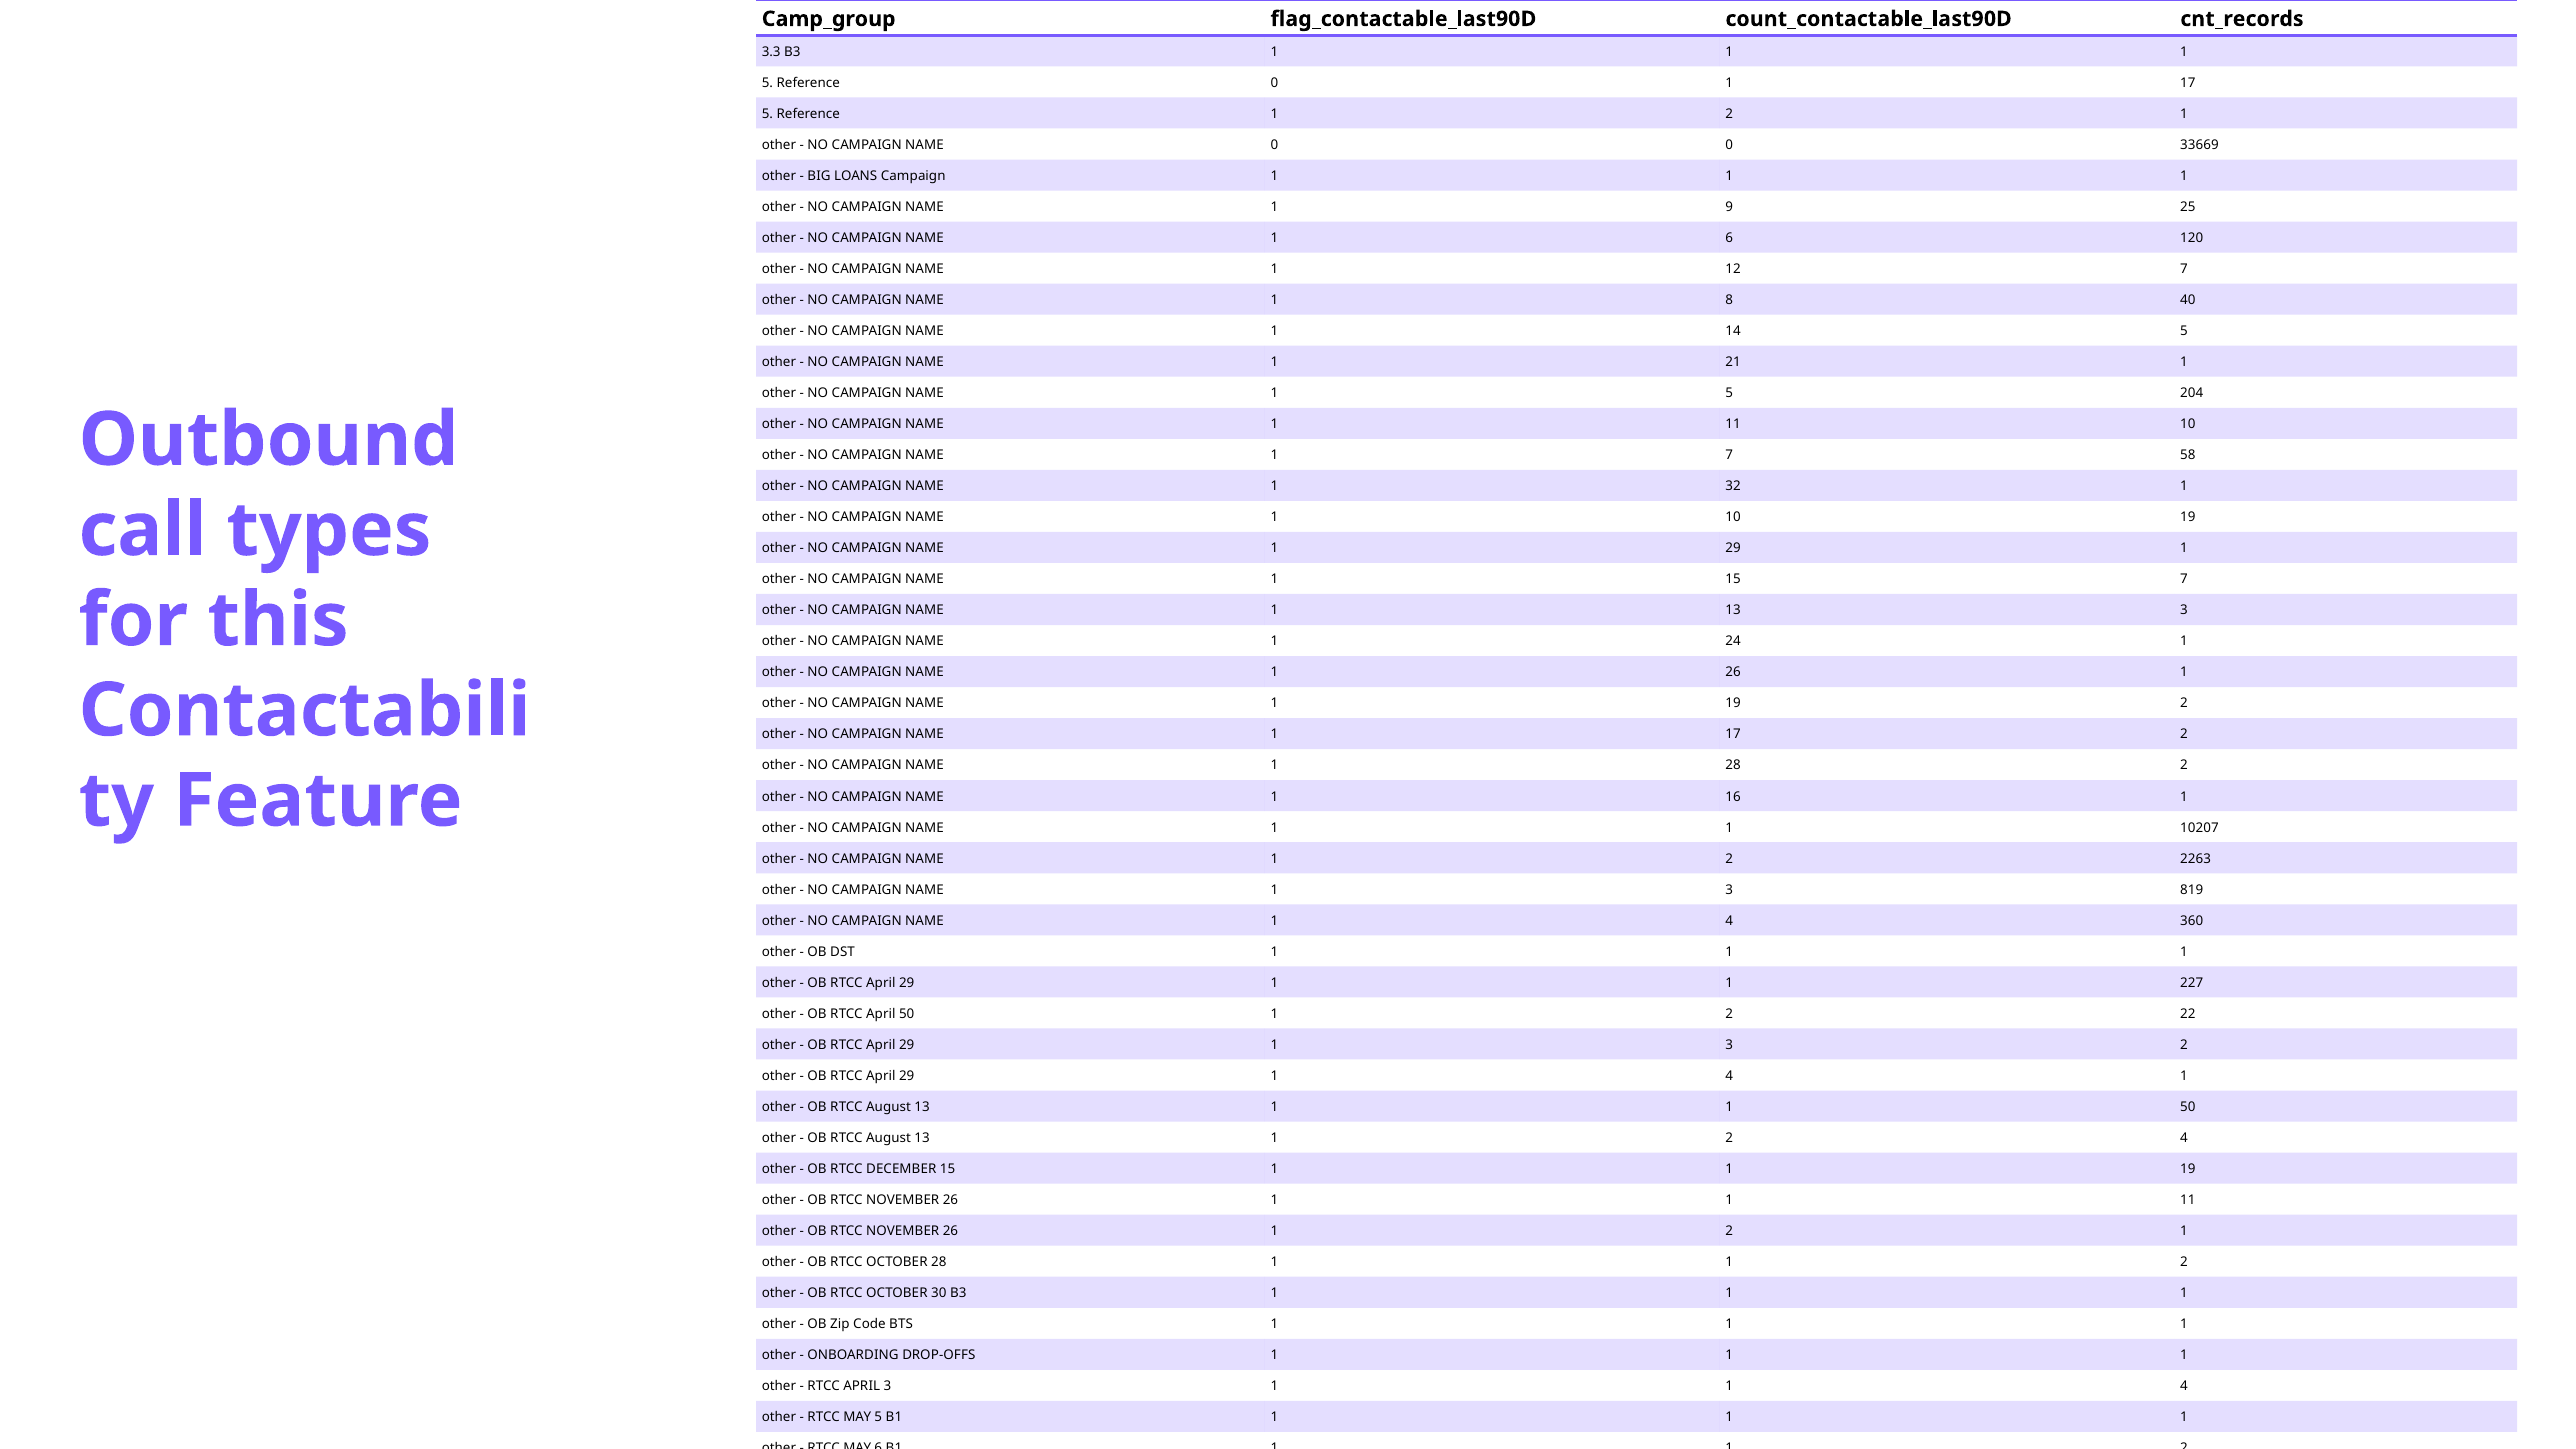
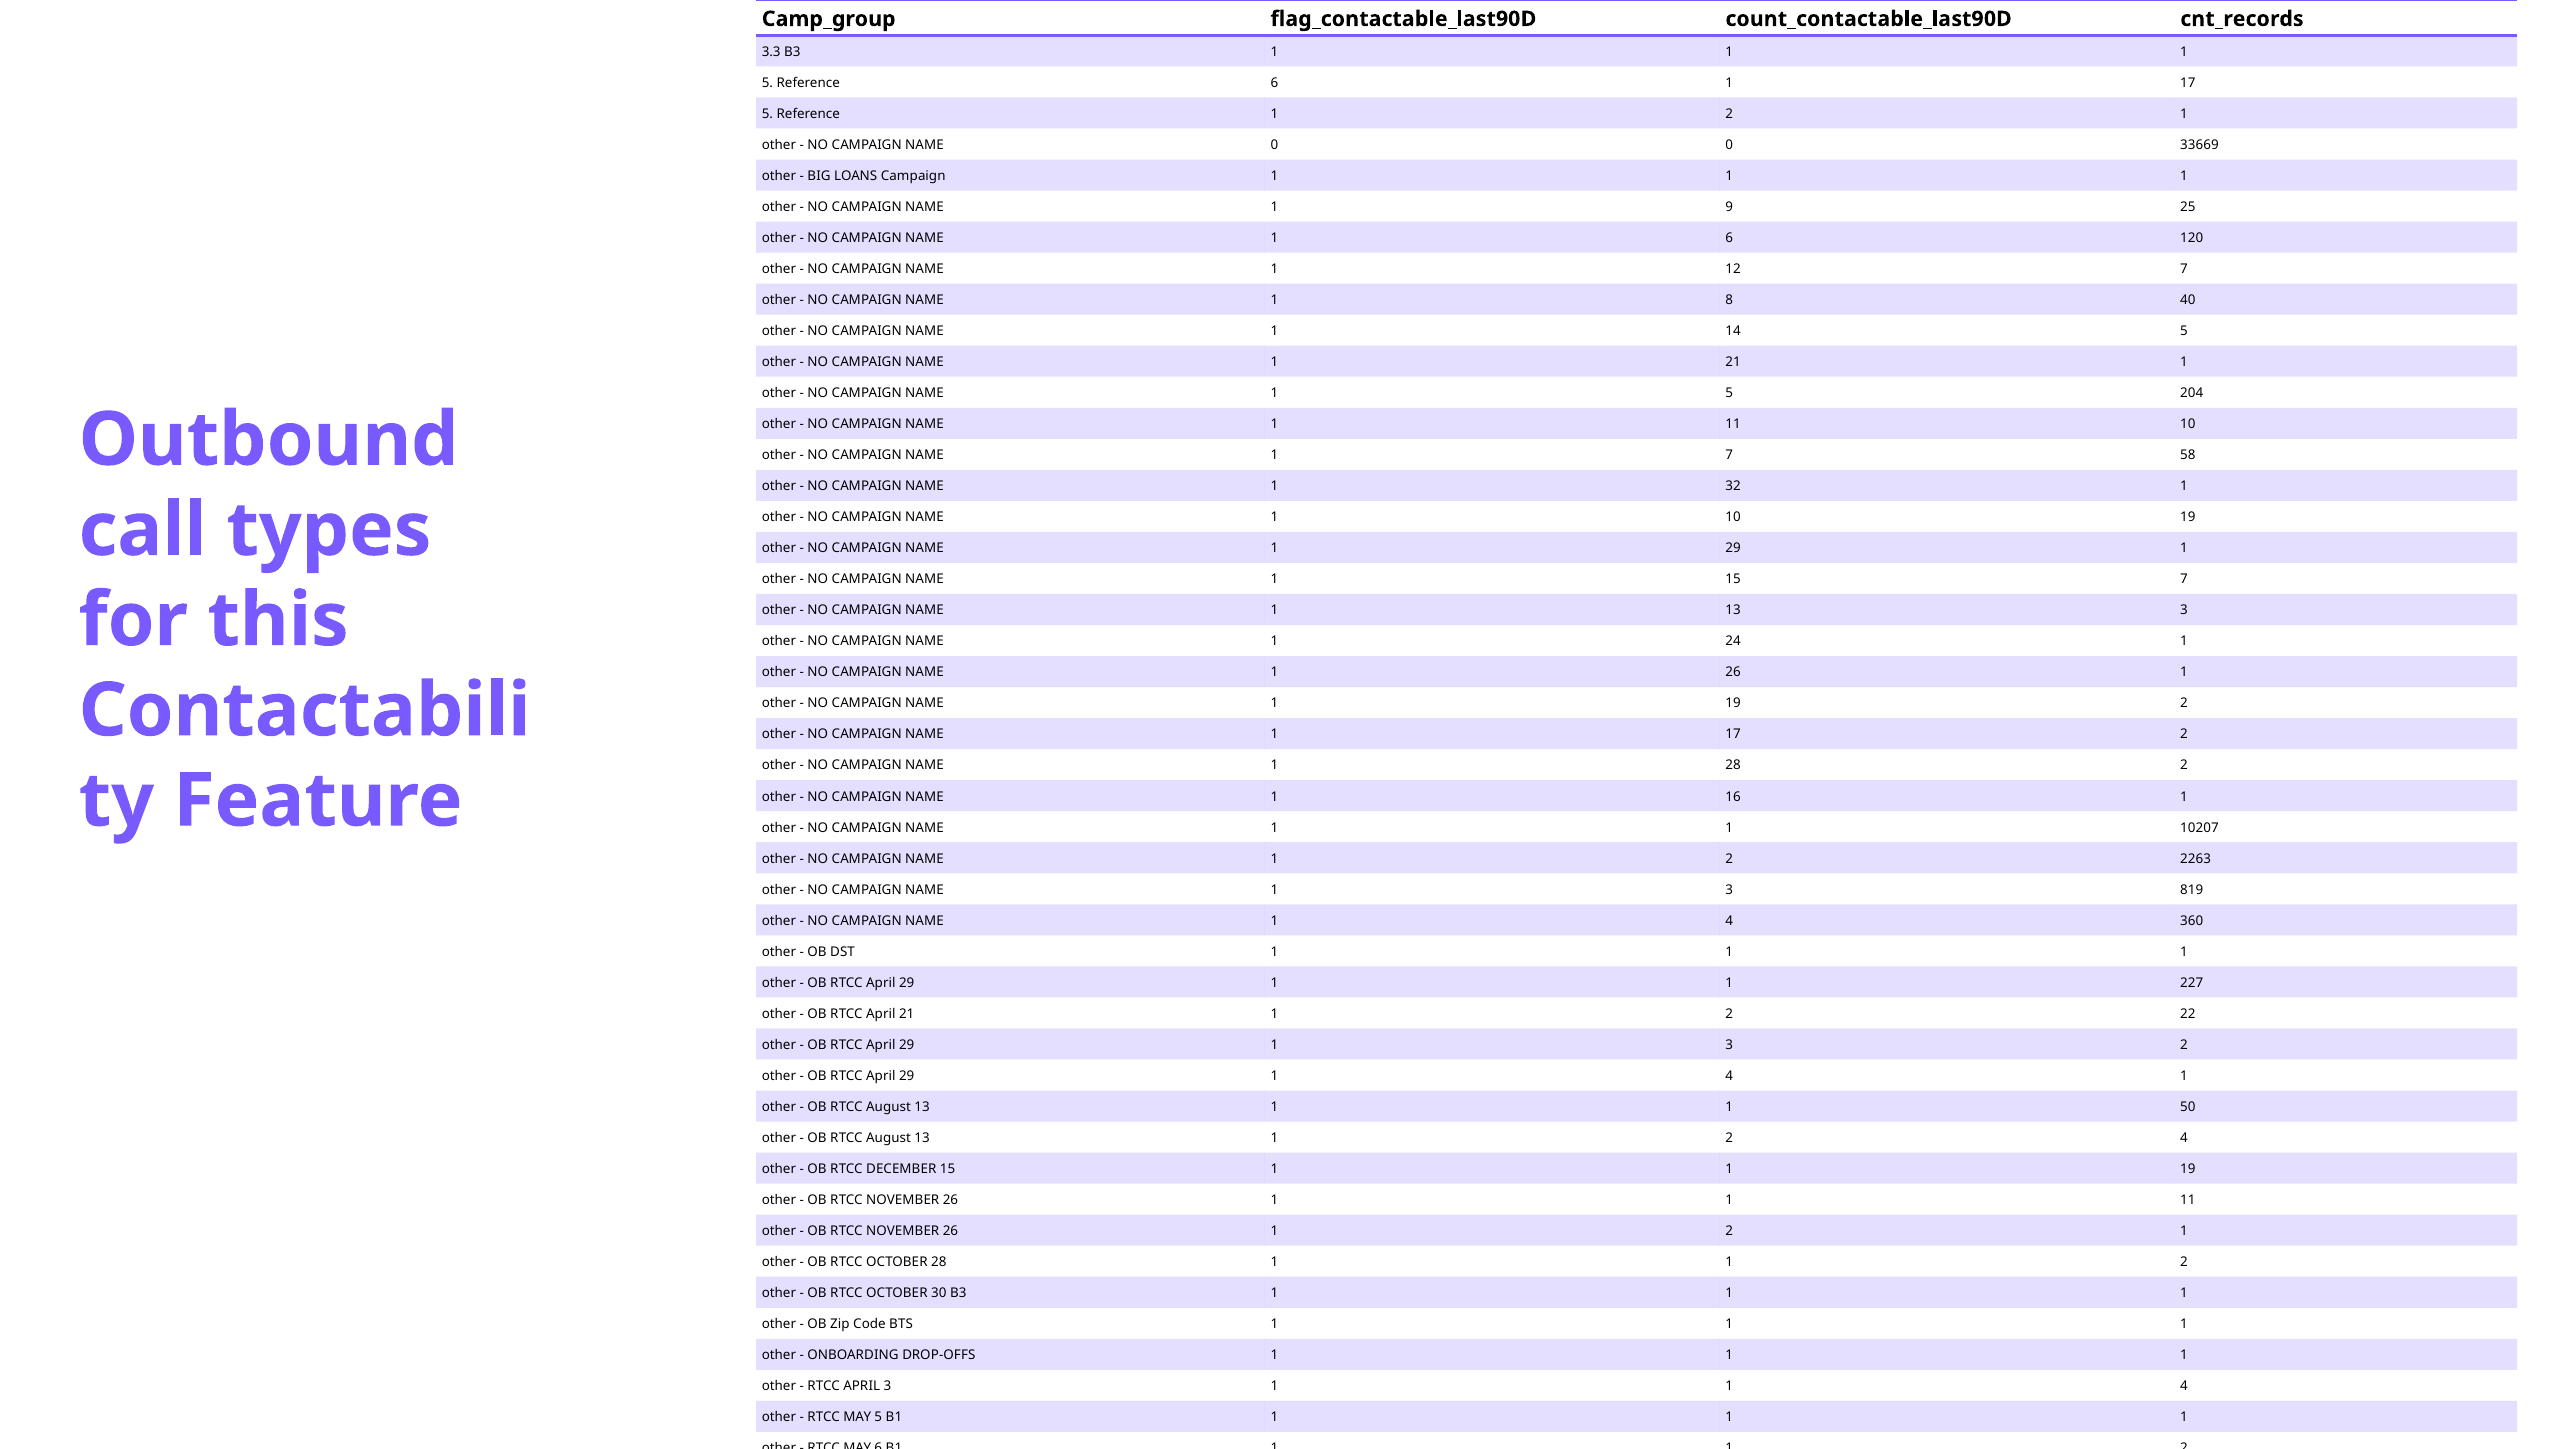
Reference 0: 0 -> 6 (1274, 83)
April 50: 50 -> 21 (907, 1014)
